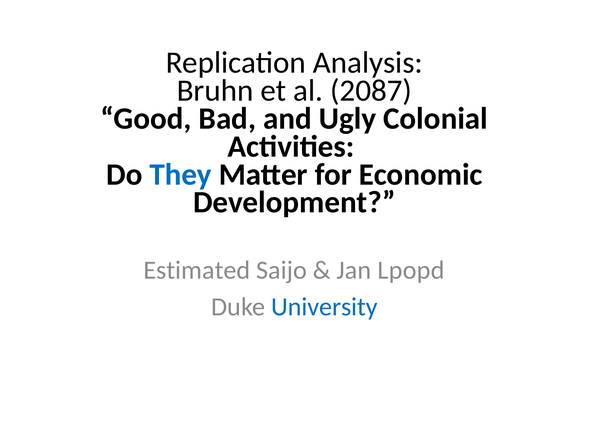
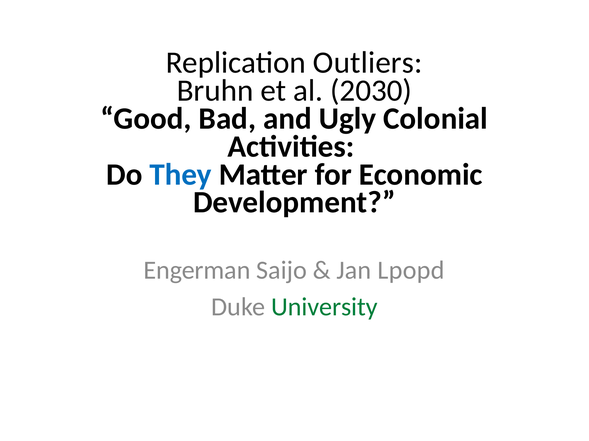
Analysis: Analysis -> Outliers (368, 63)
2087: 2087 -> 2030 (371, 91)
Estimated: Estimated -> Engerman (197, 271)
University colour: blue -> green (324, 307)
